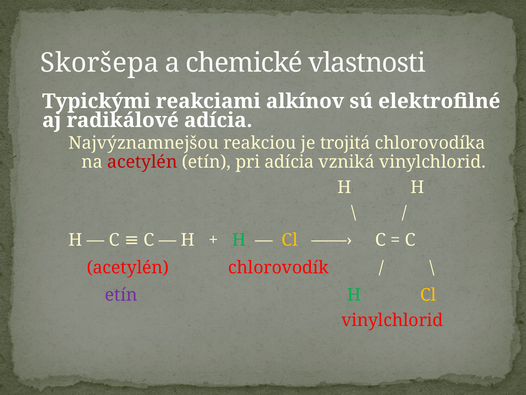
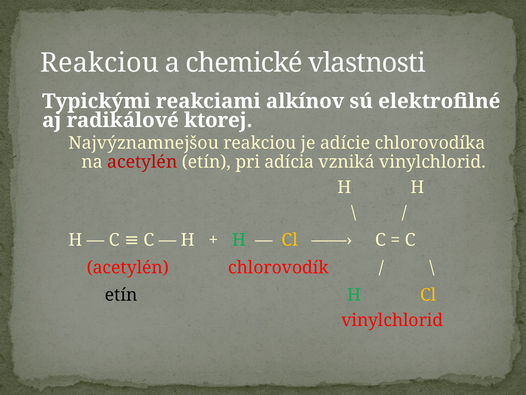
Skoršepa: Skoršepa -> Reakciou (100, 63)
radikálové adícia: adícia -> ktorej (218, 120)
trojitá: trojitá -> adície (345, 143)
etín colour: purple -> black (121, 295)
